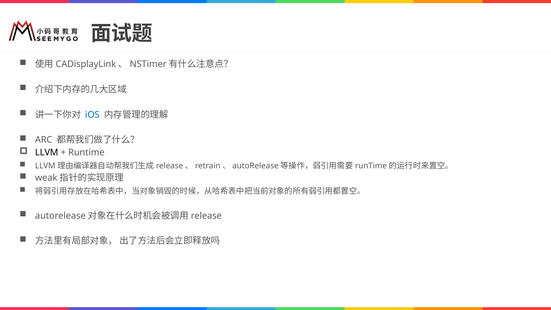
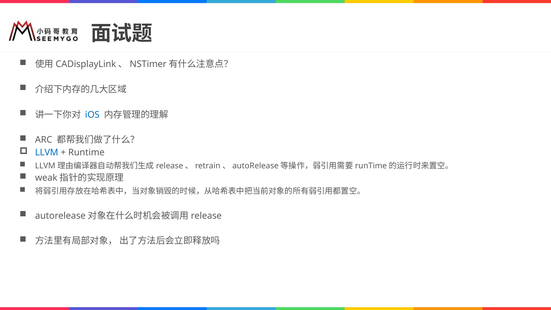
LLVM colour: black -> blue (47, 153)
